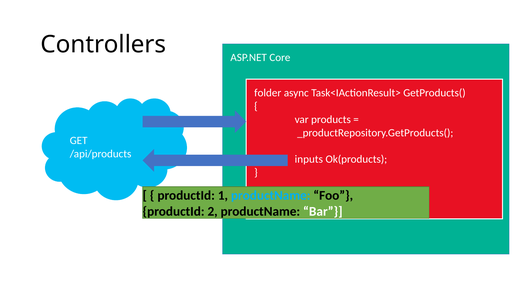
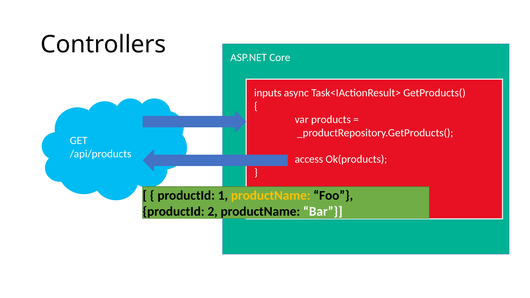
folder: folder -> inputs (268, 93)
inputs: inputs -> access (309, 159)
productName colour: light blue -> yellow (271, 196)
